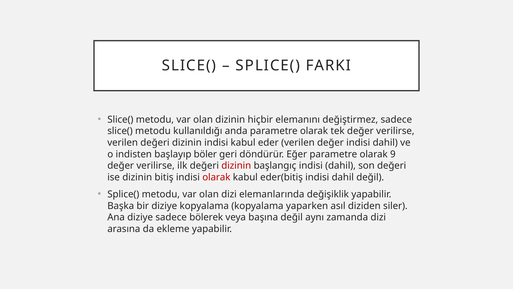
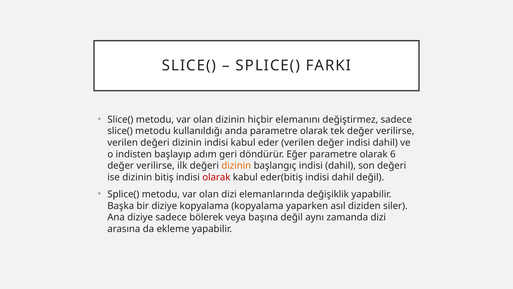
böler: böler -> adım (205, 154)
9: 9 -> 6 (393, 154)
dizinin colour: red -> orange (236, 166)
